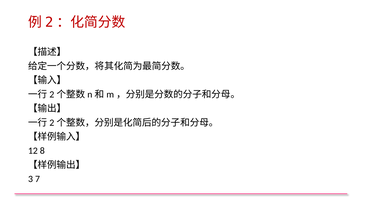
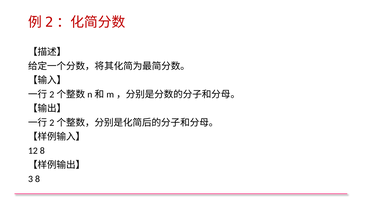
3 7: 7 -> 8 (37, 179)
